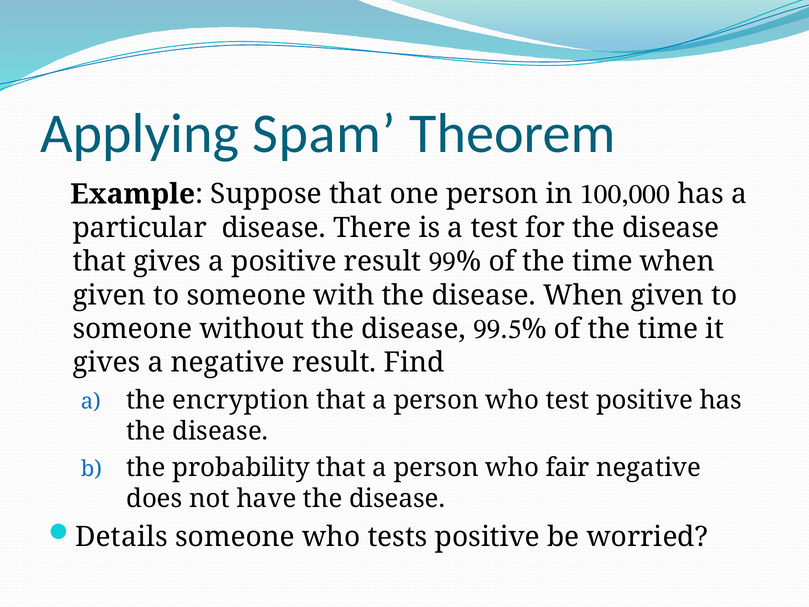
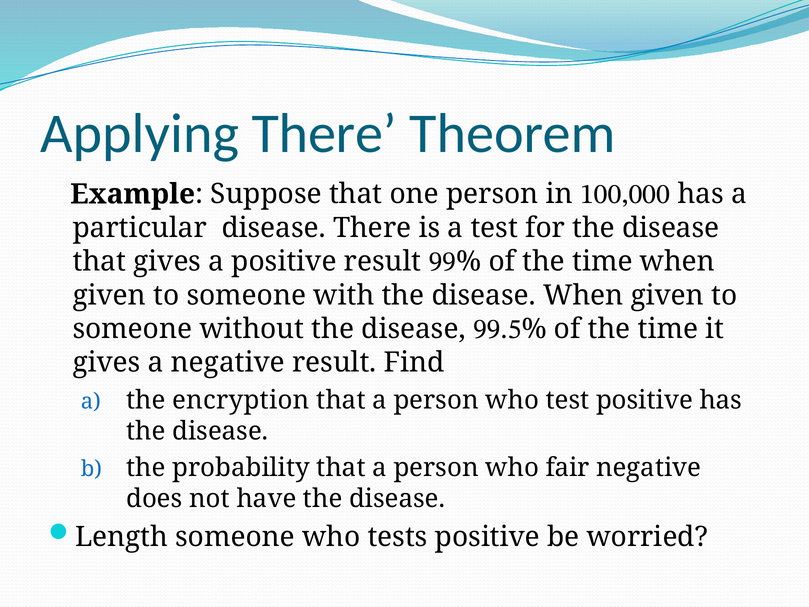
Applying Spam: Spam -> There (324, 134)
Details: Details -> Length (122, 537)
